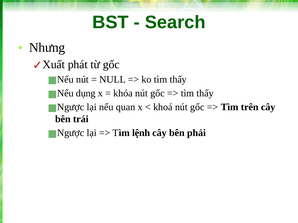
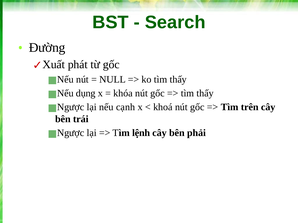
Nhưng: Nhưng -> Đường (47, 48)
quan: quan -> cạnh (126, 107)
